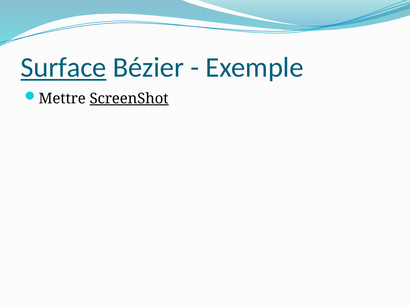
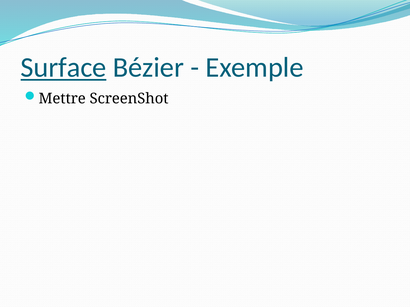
ScreenShot underline: present -> none (129, 99)
